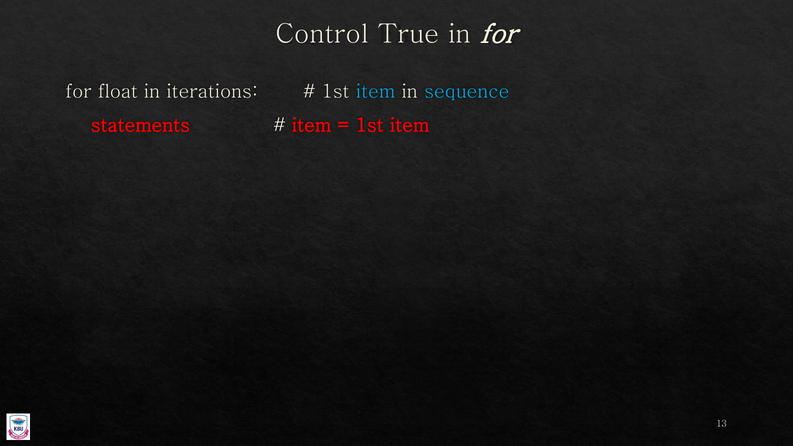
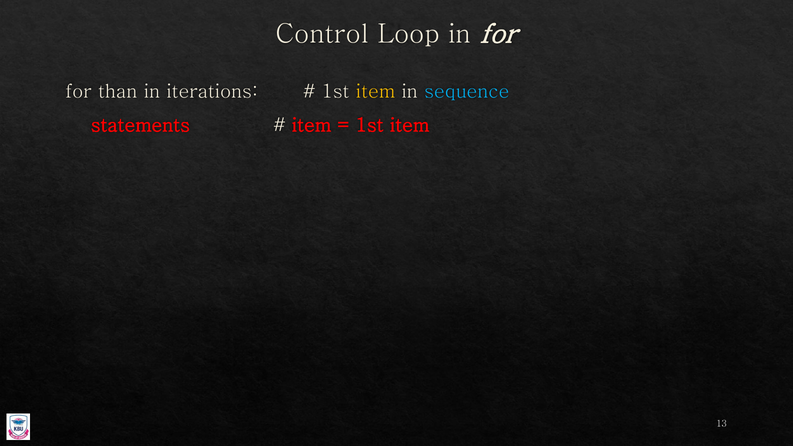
True: True -> Loop (409, 34)
float: float -> than (118, 91)
item colour: light blue -> yellow (375, 91)
